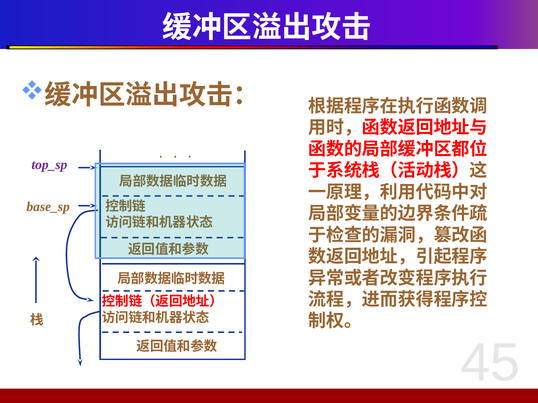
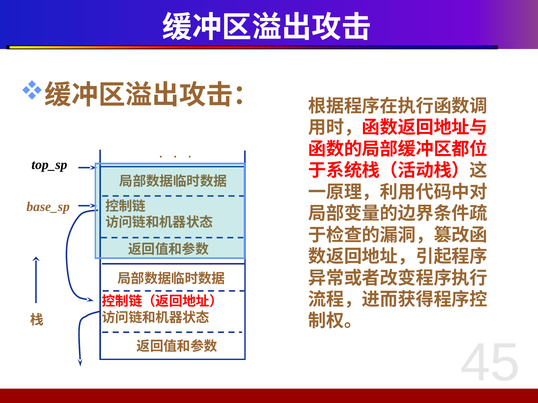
top_sp colour: purple -> black (49, 165)
